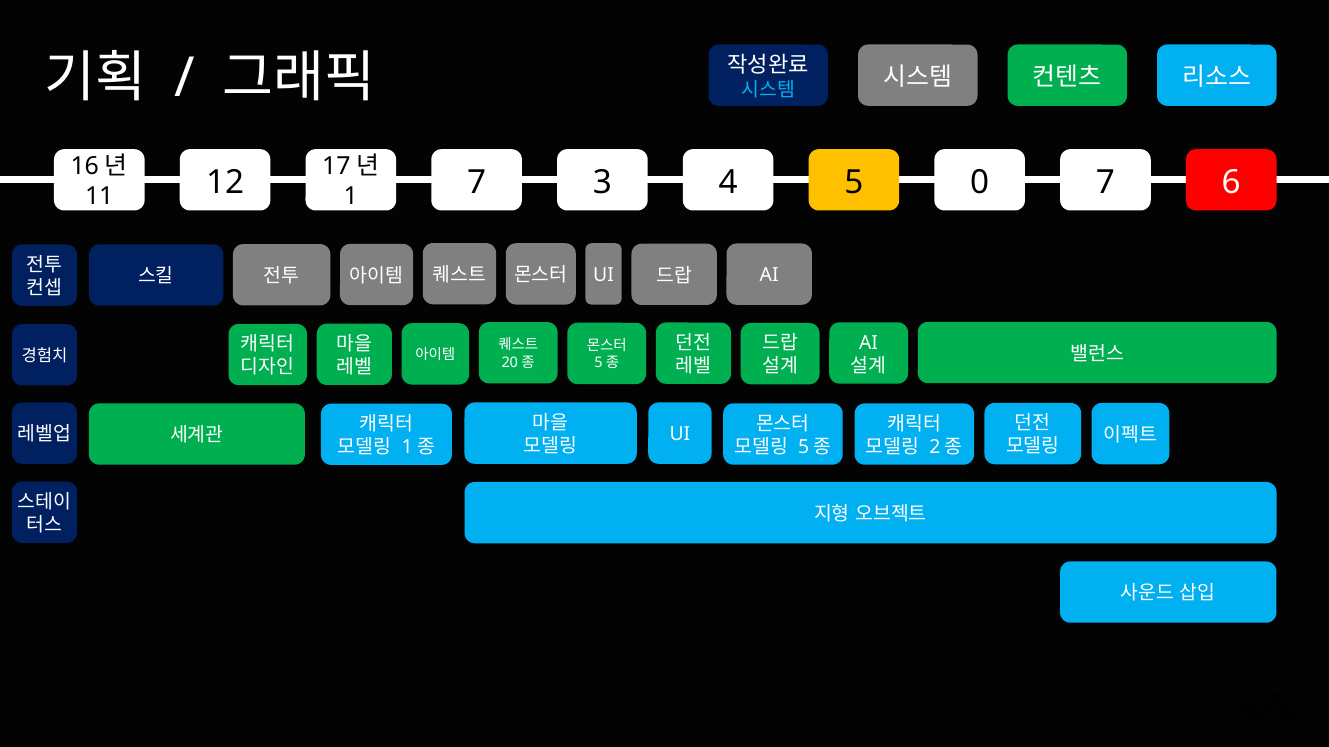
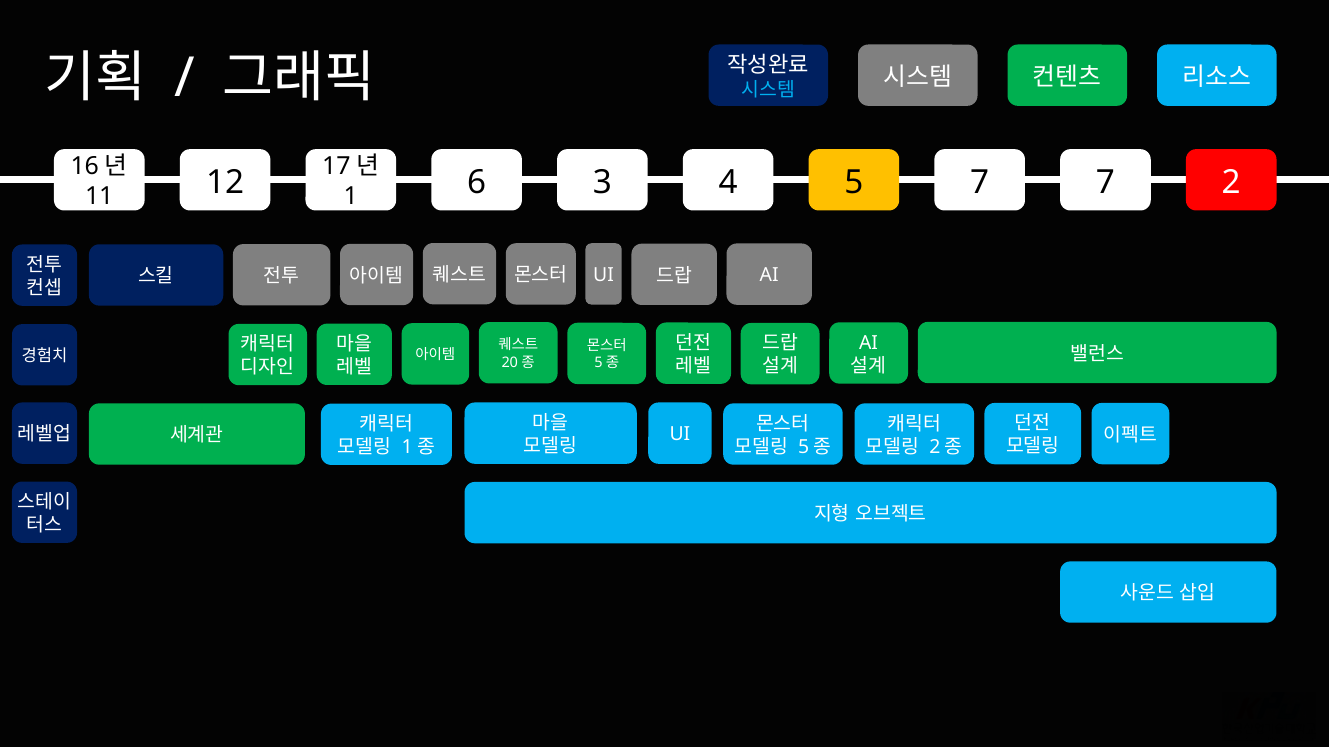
1 7: 7 -> 6 (477, 182)
5 0: 0 -> 7 (980, 182)
6: 6 -> 2 (1231, 182)
